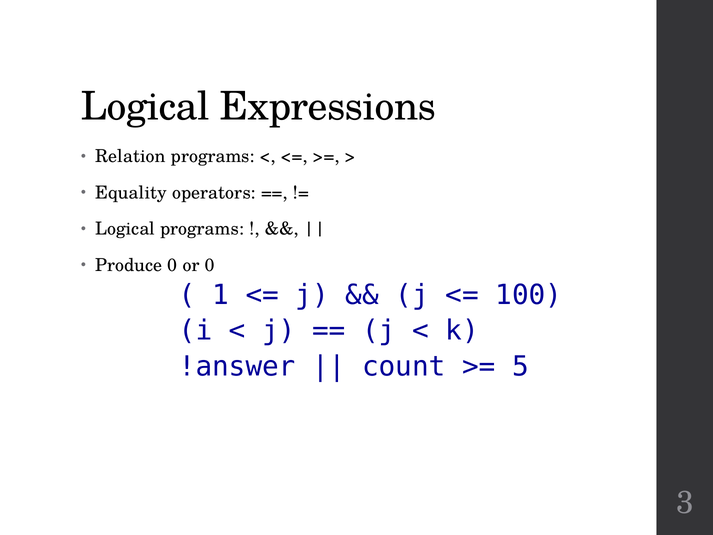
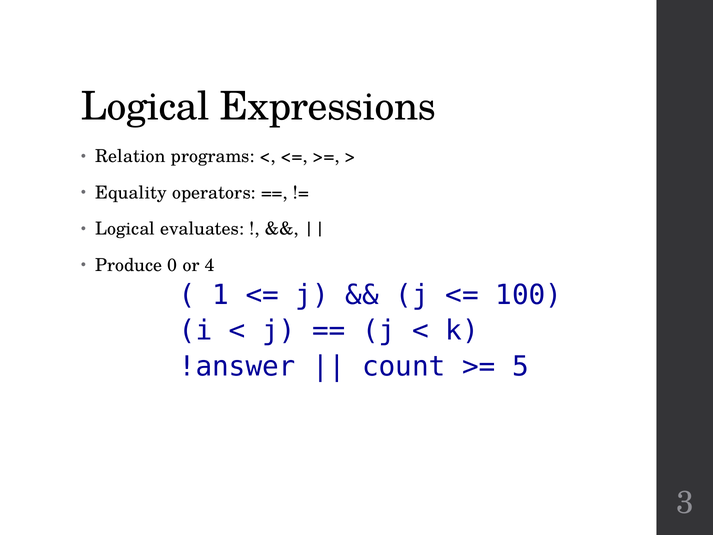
Logical programs: programs -> evaluates (202, 229)
or 0: 0 -> 4 (210, 265)
